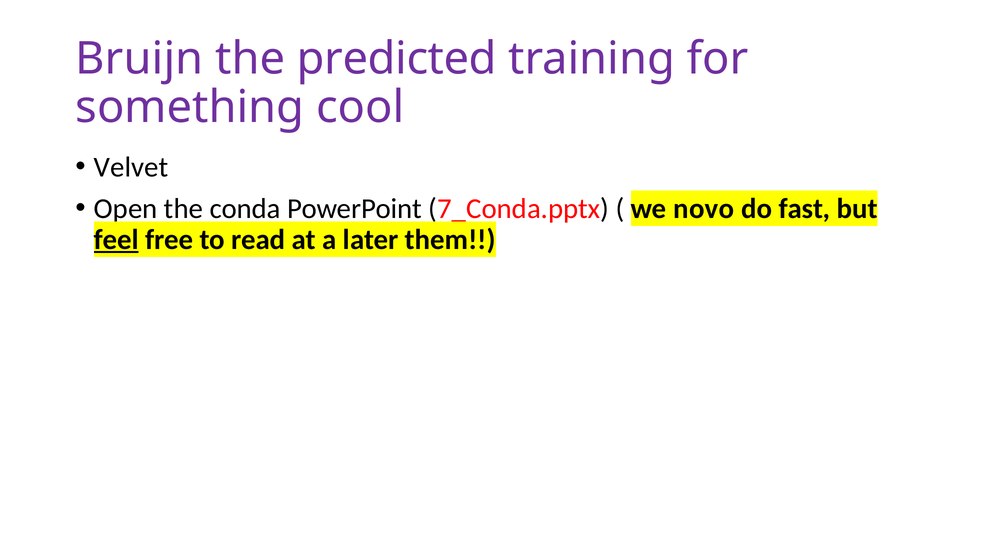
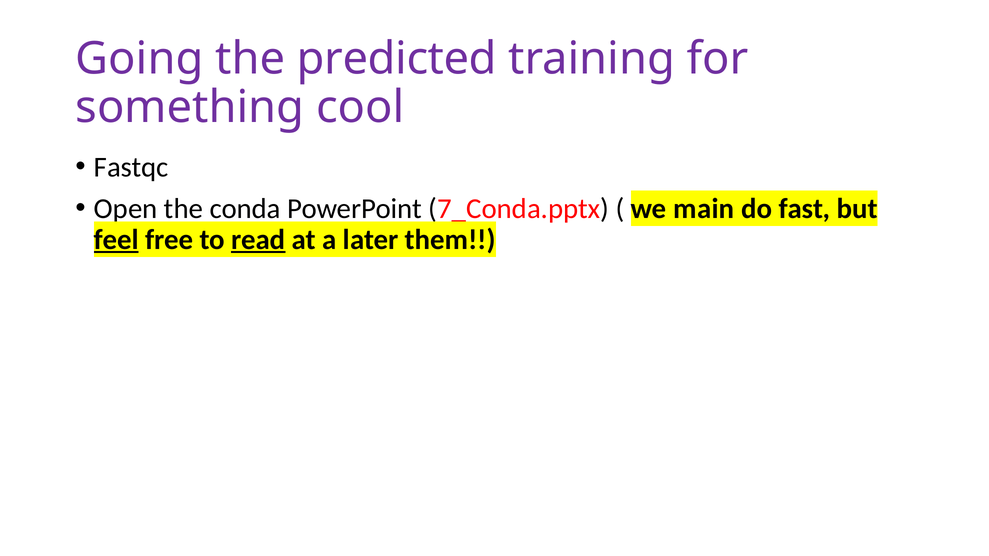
Bruijn: Bruijn -> Going (139, 59)
Velvet: Velvet -> Fastqc (131, 167)
novo: novo -> main (704, 209)
read underline: none -> present (258, 240)
